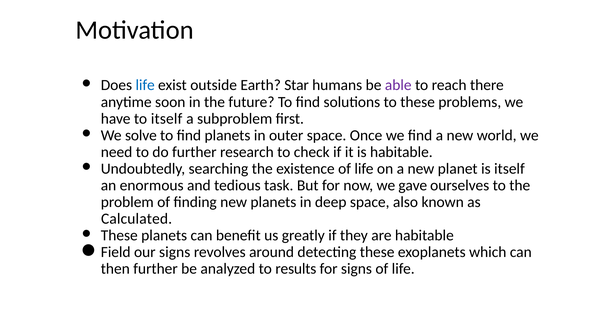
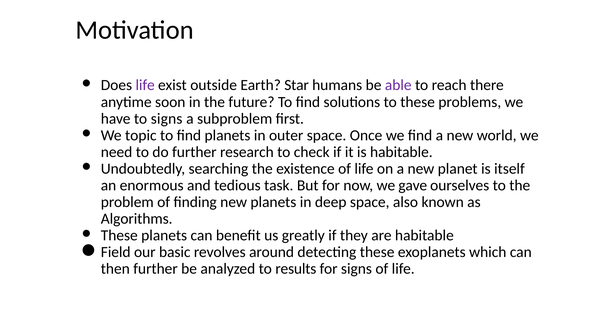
life colour: blue -> purple (145, 85)
to itself: itself -> signs (167, 118)
solve: solve -> topic (141, 135)
Calculated: Calculated -> Algorithms (137, 218)
our signs: signs -> basic (175, 252)
